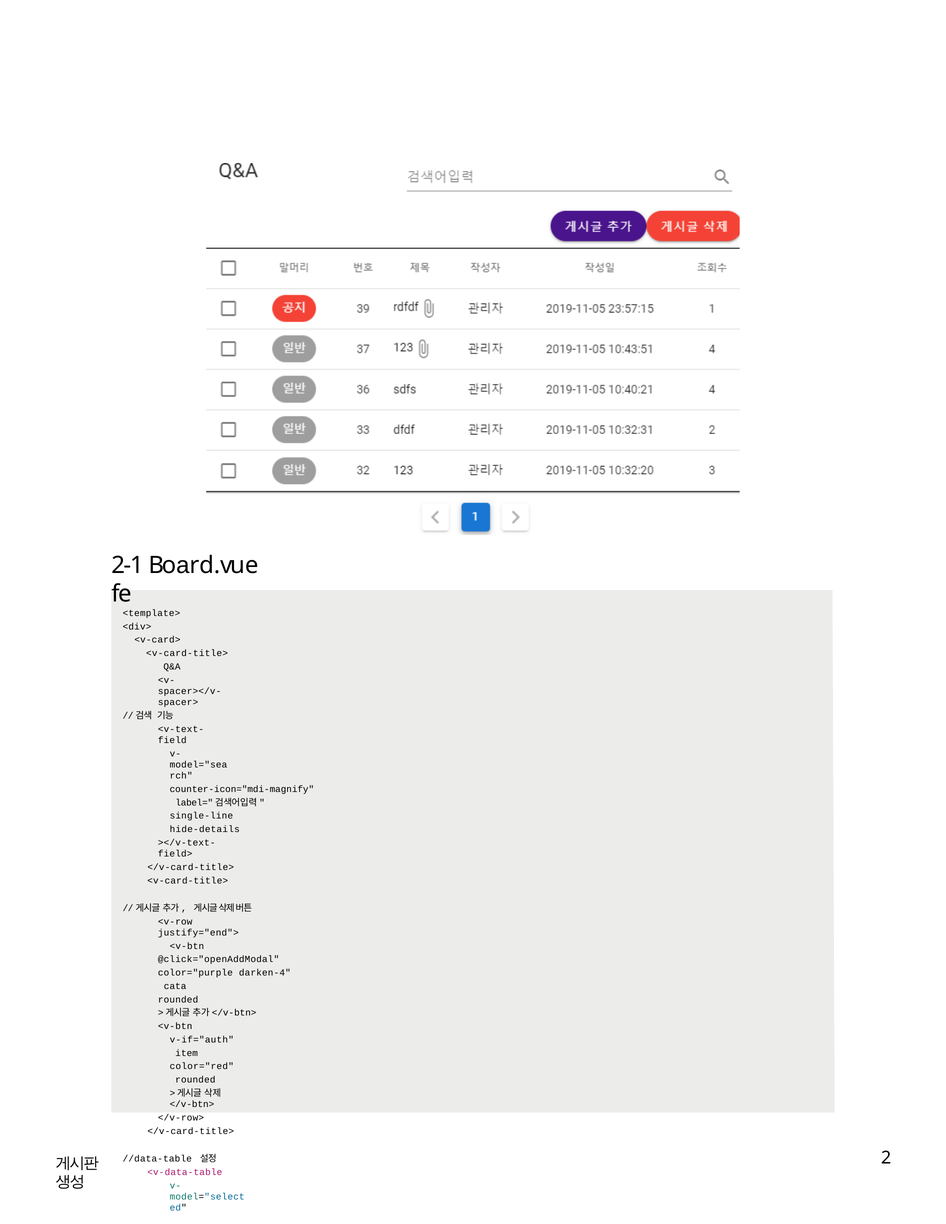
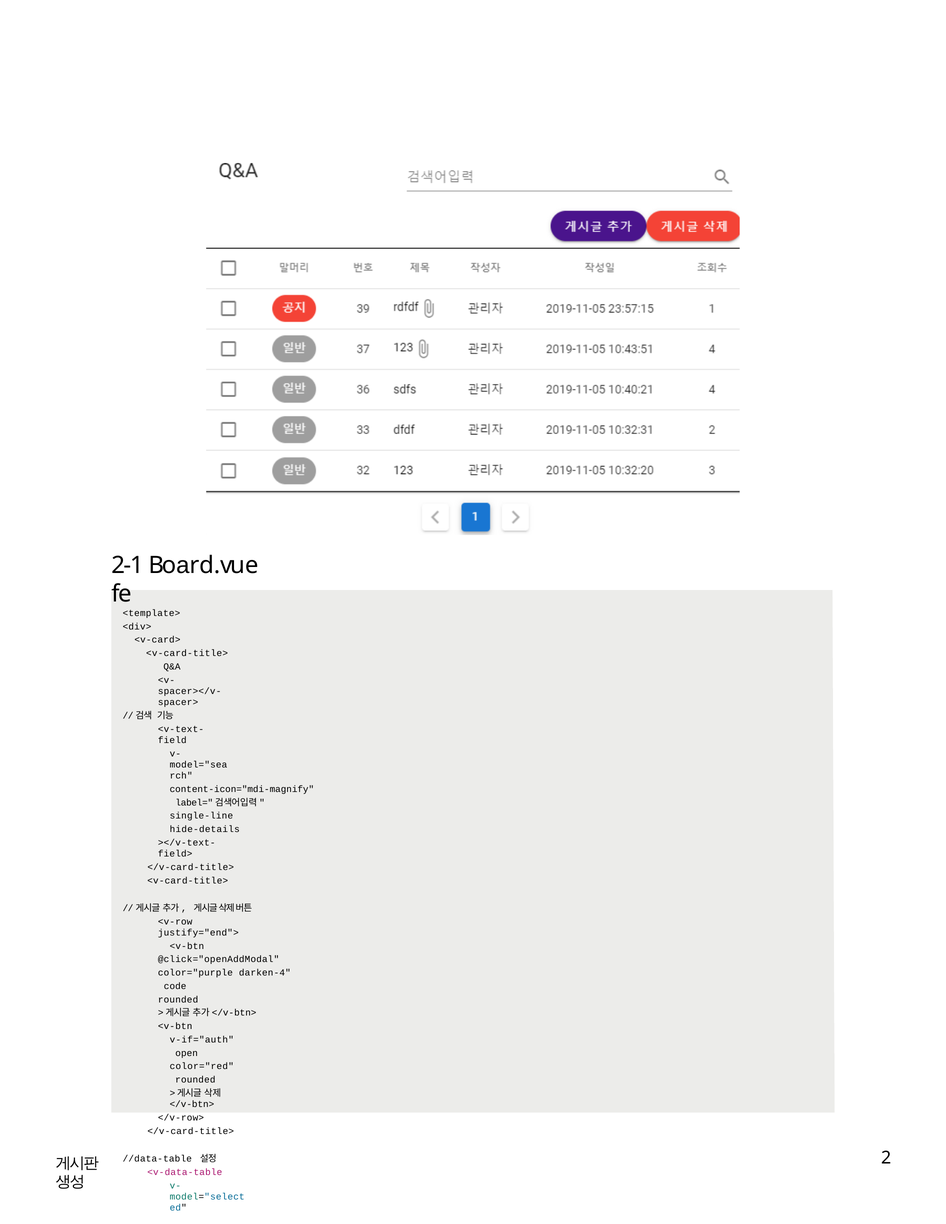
counter-icon="mdi-magnify: counter-icon="mdi-magnify -> content-icon="mdi-magnify (242, 789)
cata: cata -> code (175, 986)
item: item -> open (187, 1053)
